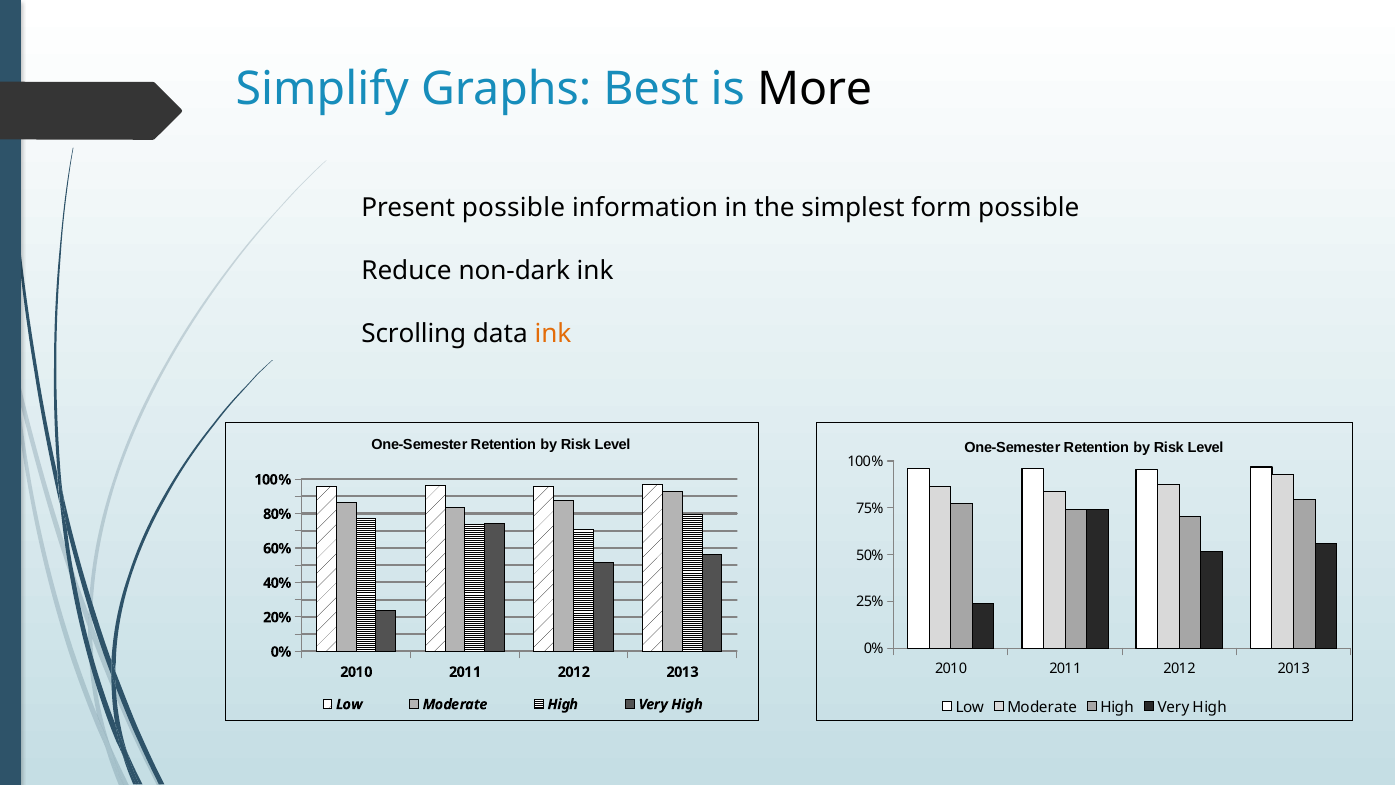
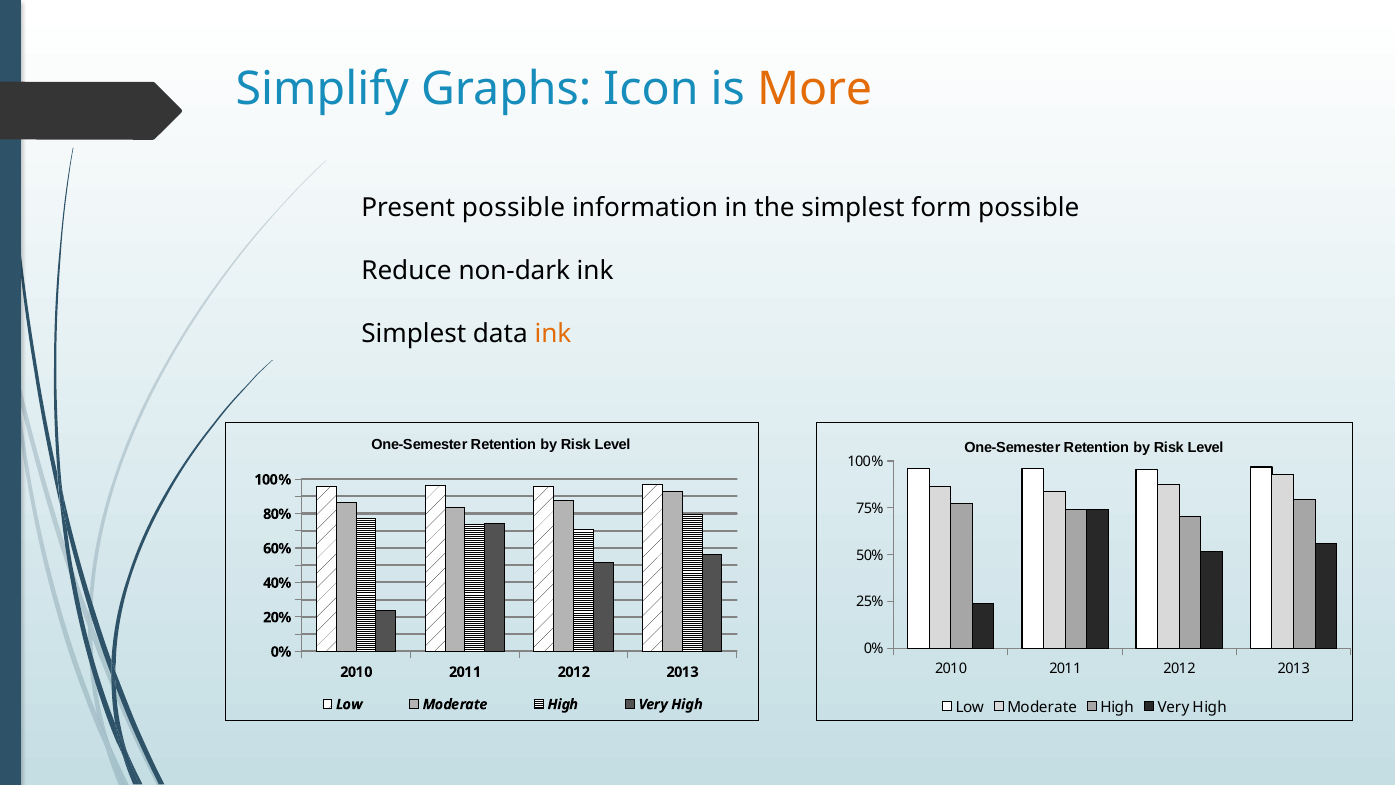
Best: Best -> Icon (651, 89)
More colour: black -> orange (815, 89)
Scrolling: Scrolling -> Simplest (414, 333)
